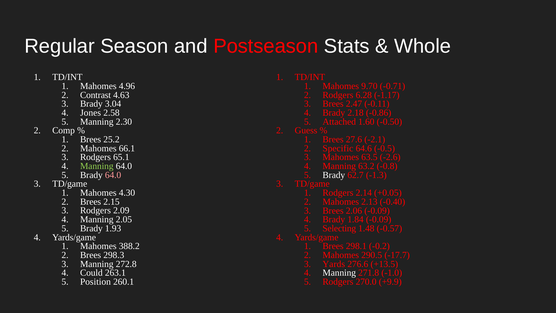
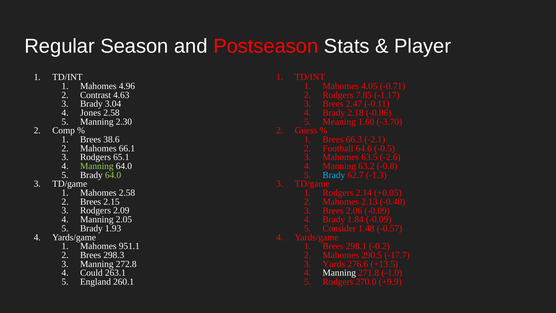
Whole: Whole -> Player (423, 46)
9.70: 9.70 -> 4.05 (369, 86)
6.28: 6.28 -> 7.85 (364, 95)
Attached: Attached -> Meaning (339, 122)
-0.50: -0.50 -> -3.70 (389, 122)
25.2: 25.2 -> 38.6 (112, 139)
27.6: 27.6 -> 66.3 (354, 139)
Specific: Specific -> Football (338, 148)
64.0 colour: pink -> light green (113, 175)
Brady colour: white -> light blue (334, 175)
Mahomes 4.30: 4.30 -> 2.58 (127, 193)
Selecting: Selecting -> Consider (339, 228)
388.2: 388.2 -> 951.1 (129, 246)
Position: Position -> England (96, 282)
